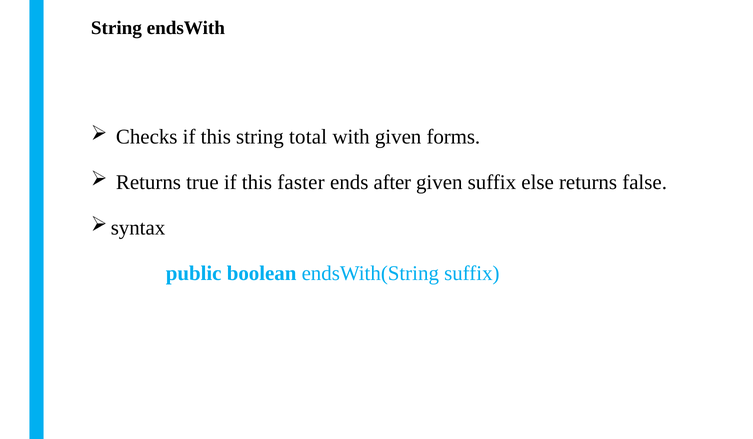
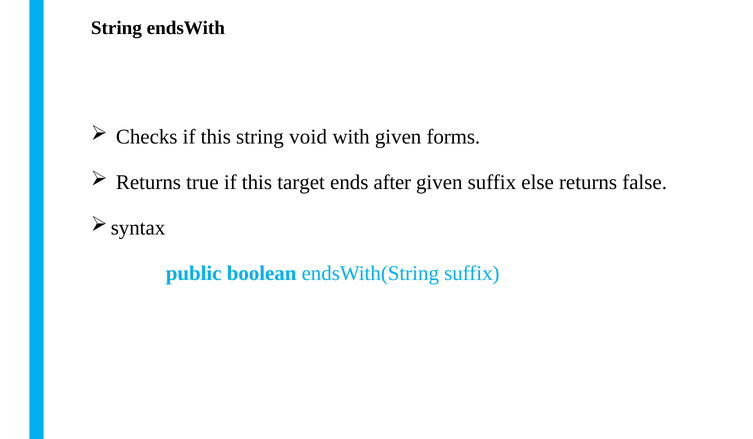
total: total -> void (308, 137)
faster: faster -> target (301, 183)
